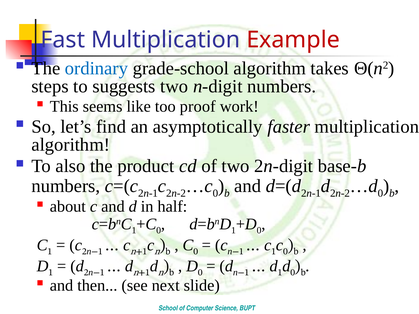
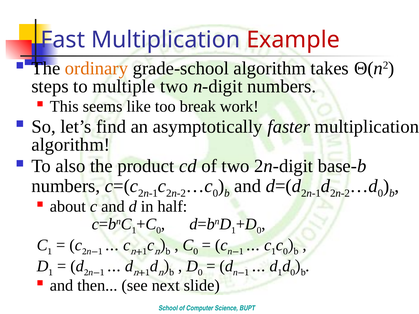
ordinary colour: blue -> orange (97, 68)
suggests: suggests -> multiple (124, 86)
proof: proof -> break (198, 106)
